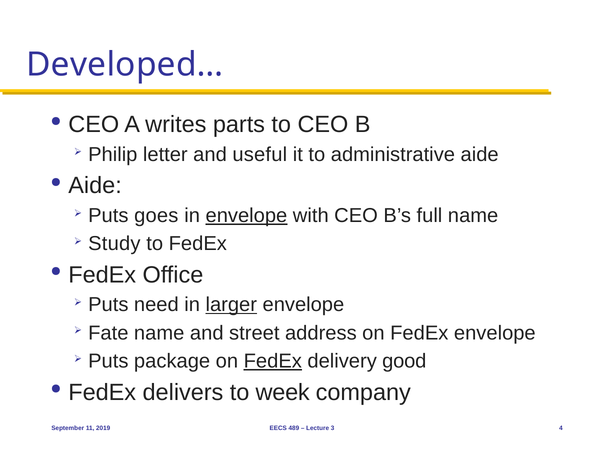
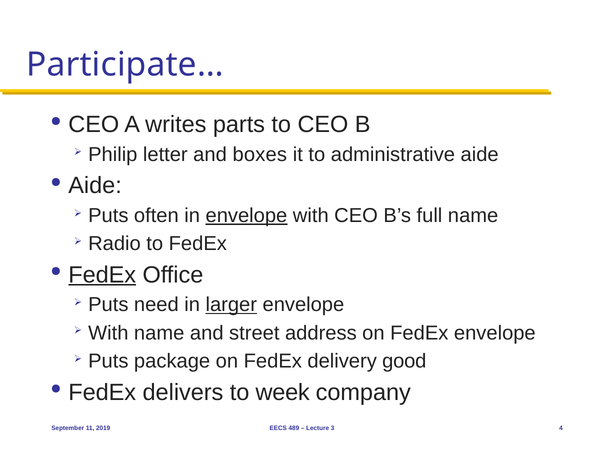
Developed…: Developed… -> Participate… (125, 65)
useful: useful -> boxes (260, 154)
goes: goes -> often (156, 216)
Study: Study -> Radio (114, 244)
FedEx underline: none -> present (102, 275)
Fate: Fate -> With (108, 333)
FedEx underline: present -> none (273, 361)
